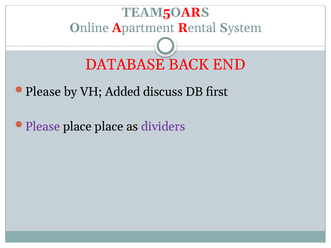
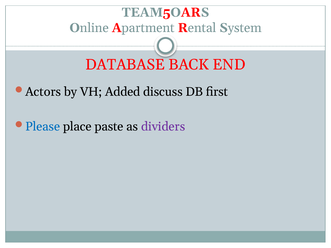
Please: Please -> Actors (43, 92)
Please colour: purple -> blue (43, 127)
place place: place -> paste (109, 127)
